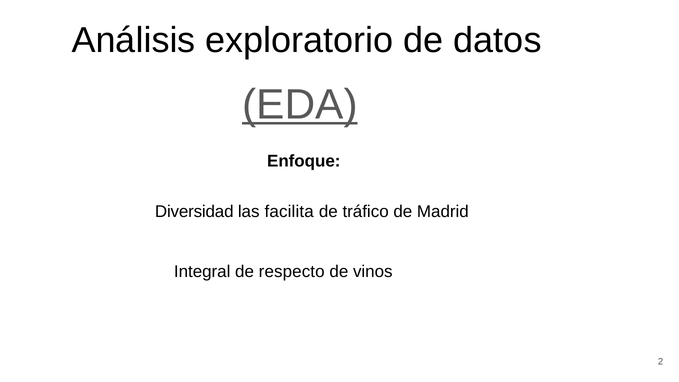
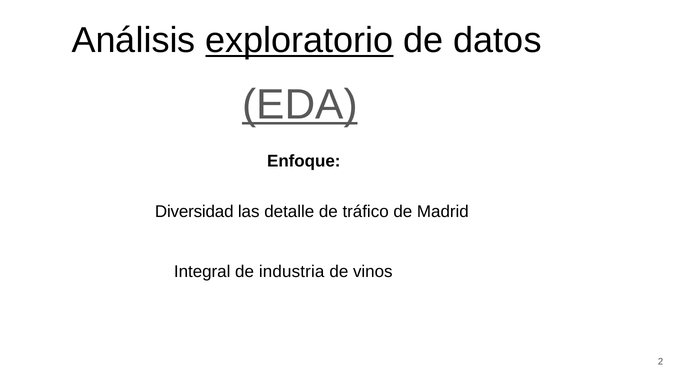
exploratorio underline: none -> present (299, 41)
facilita: facilita -> detalle (289, 212)
respecto: respecto -> industria (292, 272)
